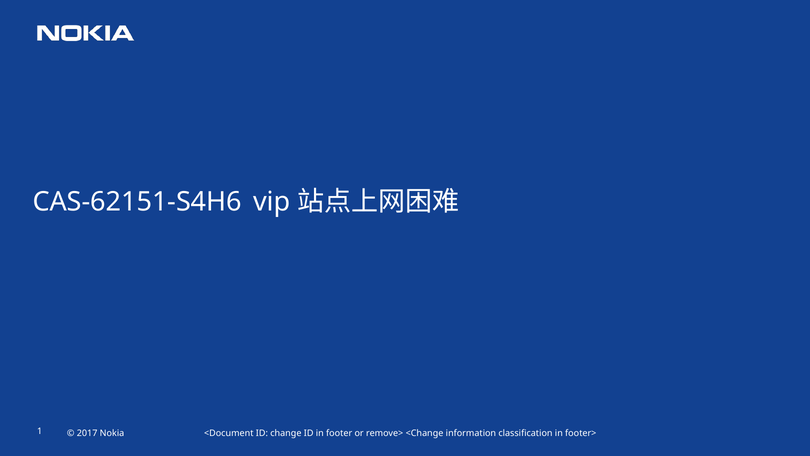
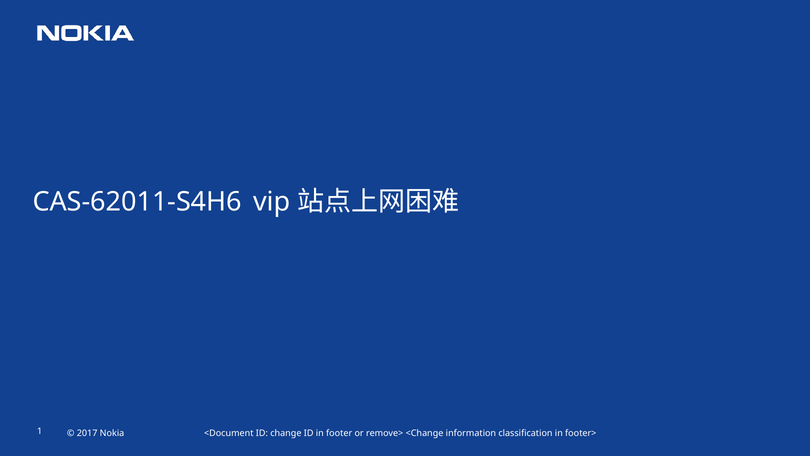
CAS-62151-S4H6: CAS-62151-S4H6 -> CAS-62011-S4H6 (137, 202)
